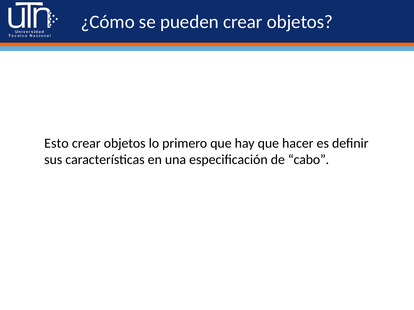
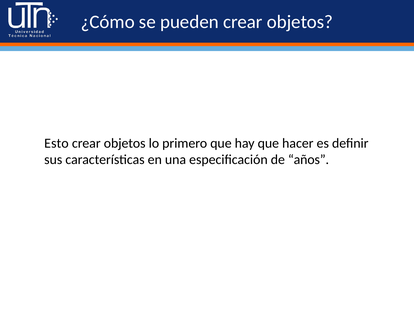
cabo: cabo -> años (309, 160)
